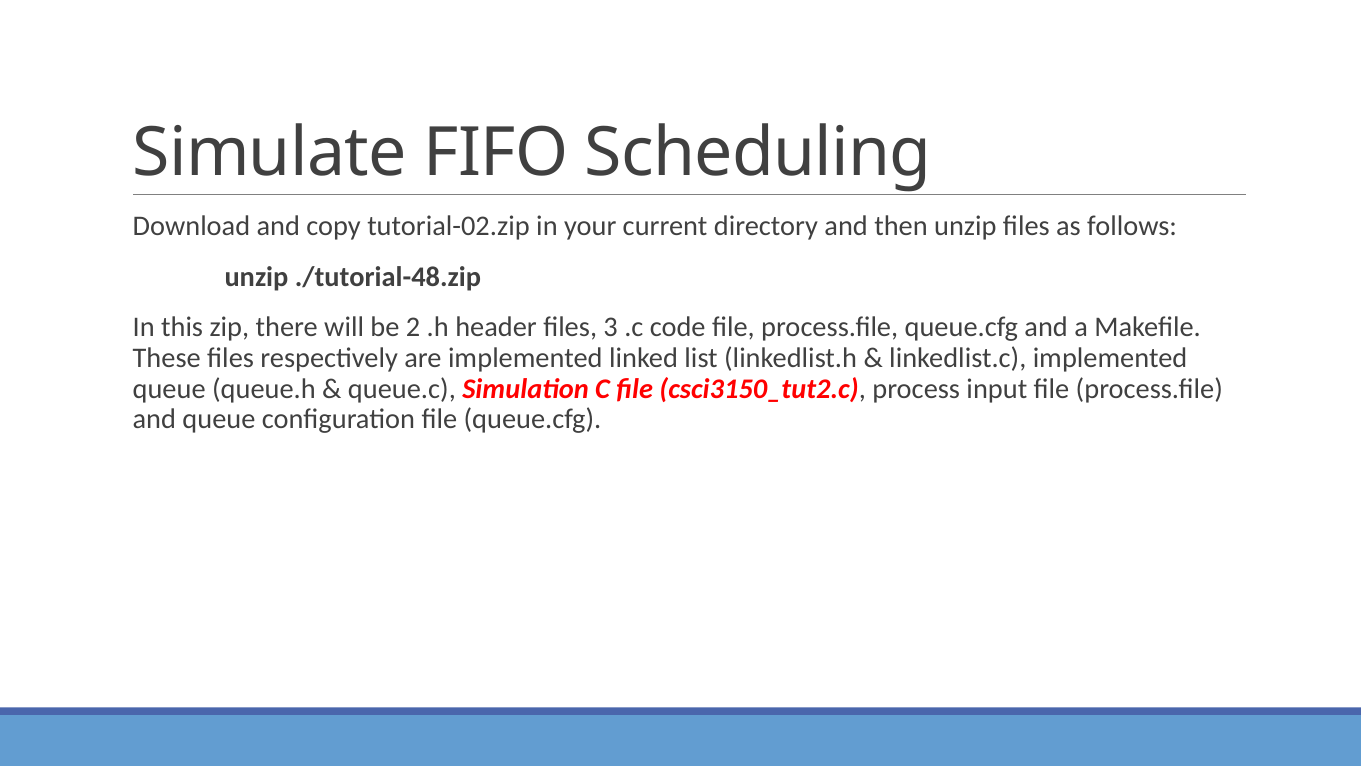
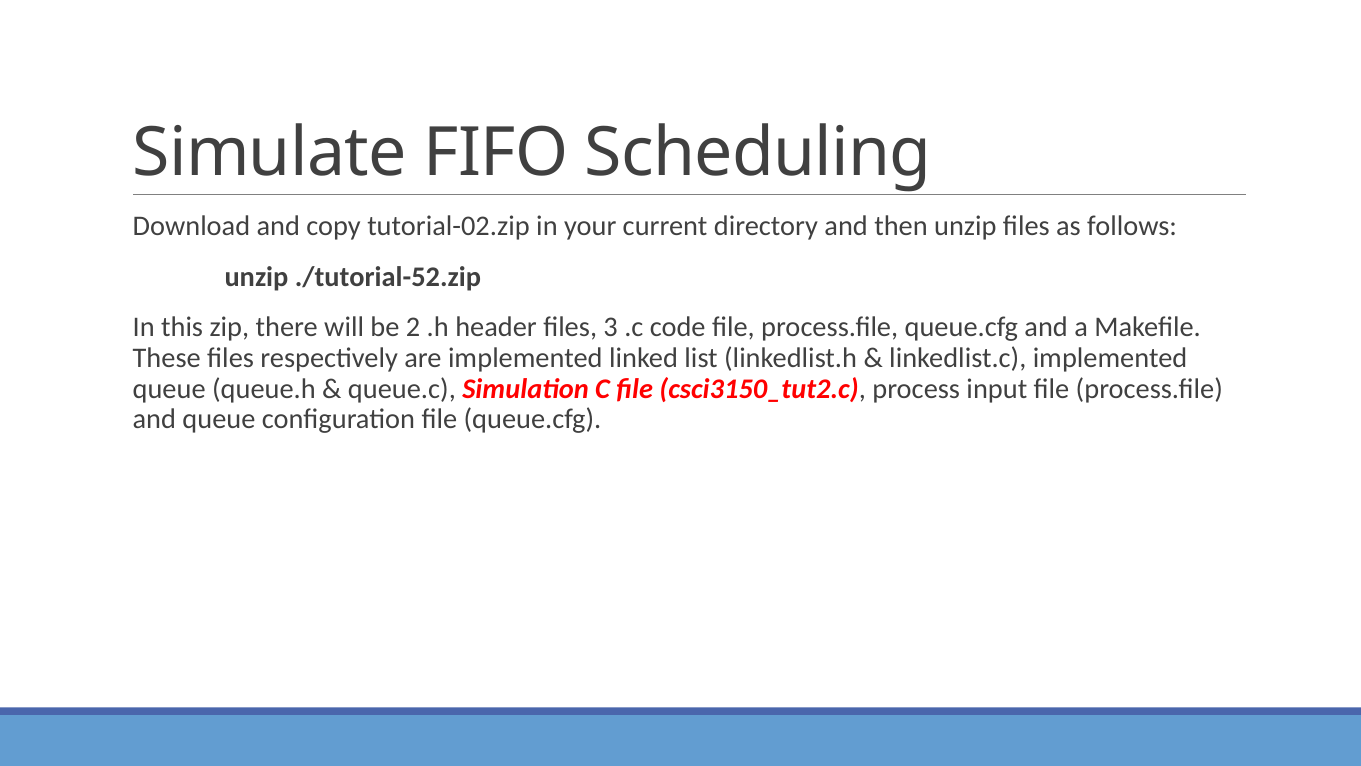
./tutorial-48.zip: ./tutorial-48.zip -> ./tutorial-52.zip (388, 277)
